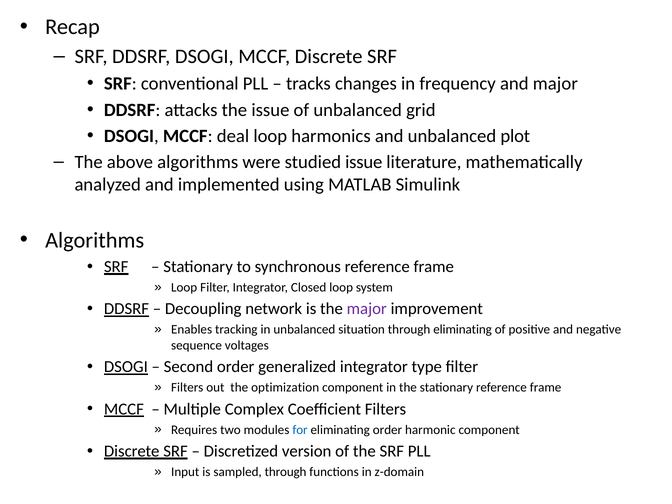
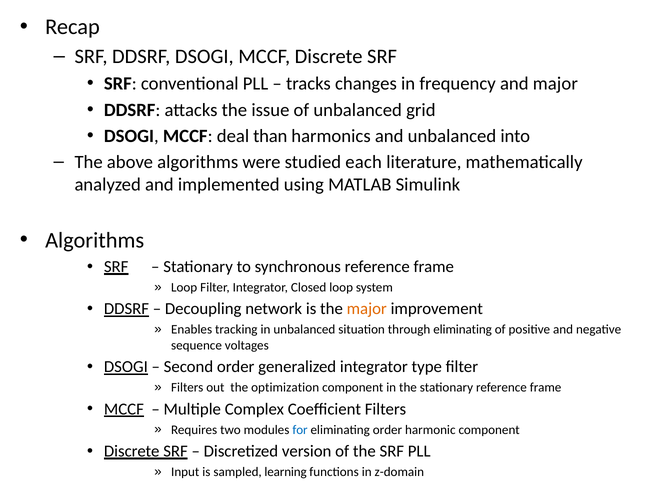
deal loop: loop -> than (270, 136)
plot: plot -> into (515, 136)
studied issue: issue -> each (364, 162)
major colour: purple -> orange (367, 309)
sampled through: through -> learning (286, 472)
